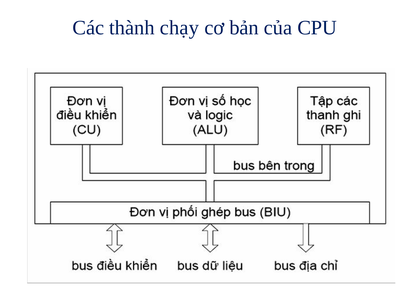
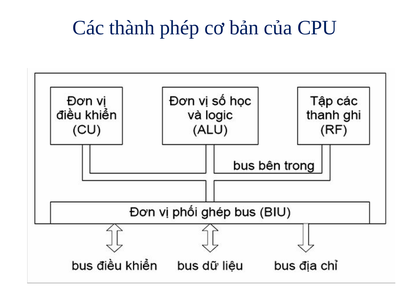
chạy: chạy -> phép (180, 28)
